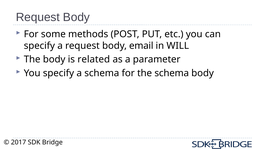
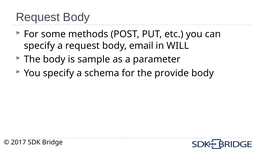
related: related -> sample (94, 59)
the schema: schema -> provide (172, 73)
